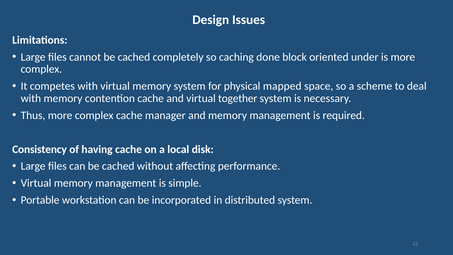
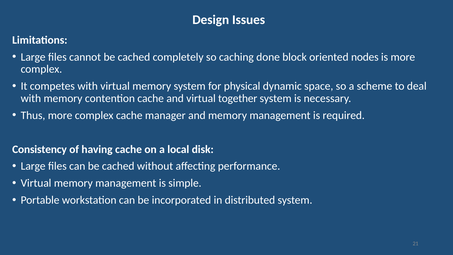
under: under -> nodes (365, 57)
mapped: mapped -> dynamic (282, 86)
